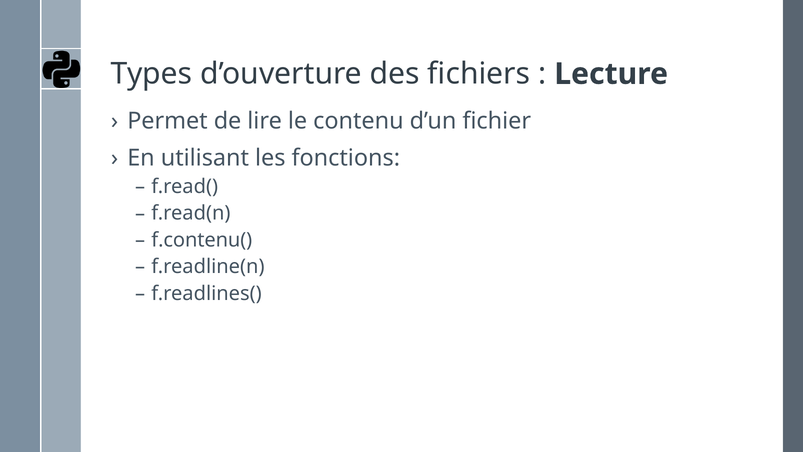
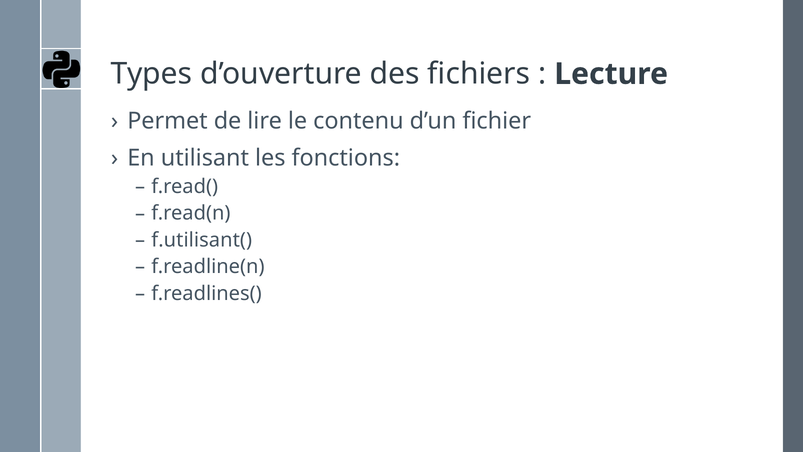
f.contenu(: f.contenu( -> f.utilisant( (202, 240)
